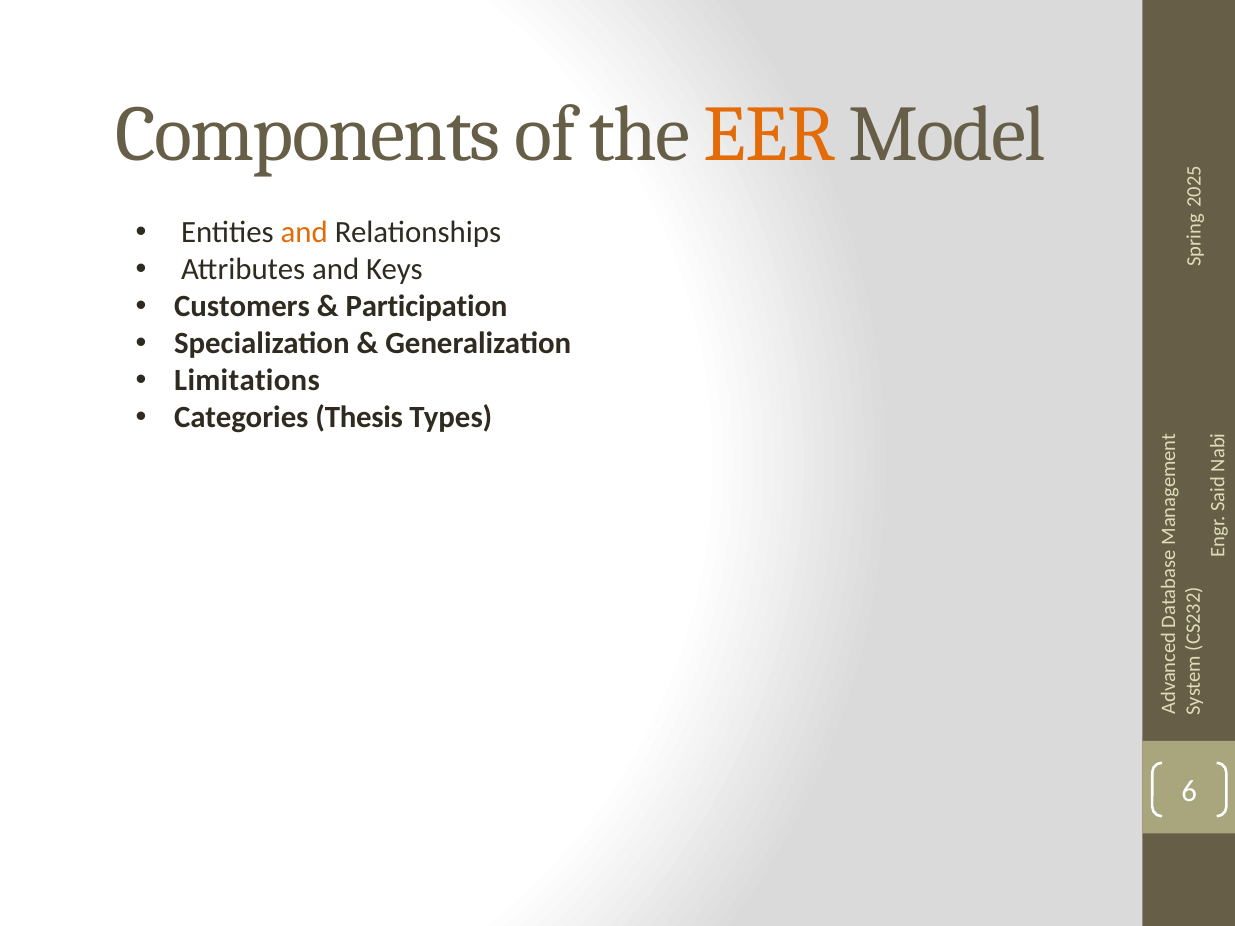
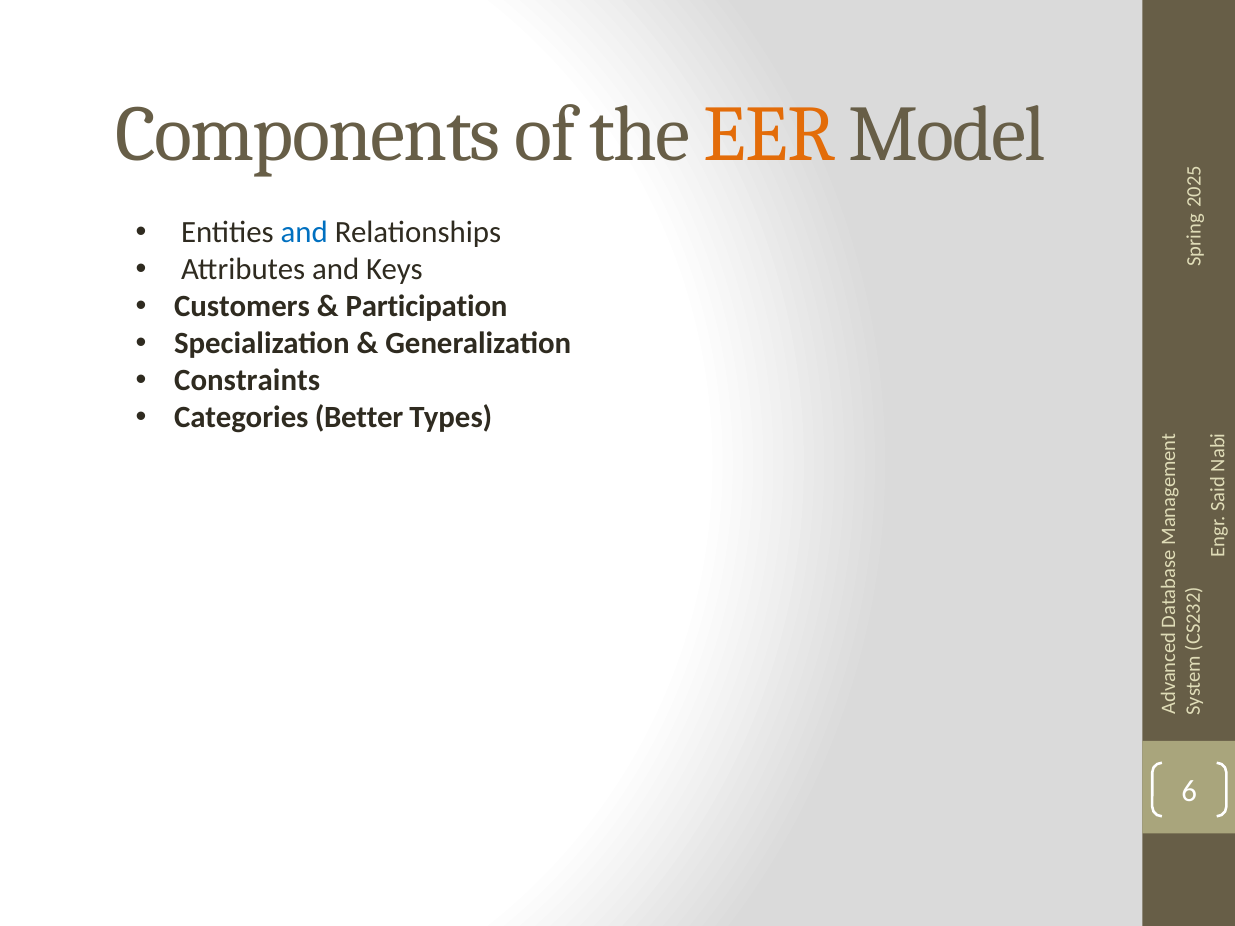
and colour: orange -> blue (304, 233)
Limitations: Limitations -> Constraints (247, 381)
Thesis: Thesis -> Better (359, 418)
